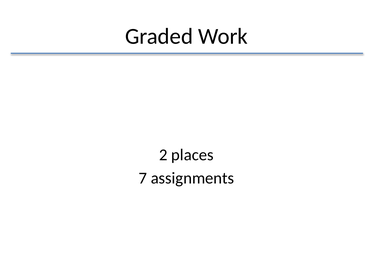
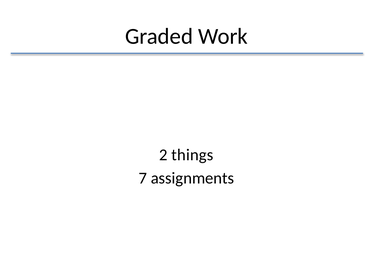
places: places -> things (192, 155)
